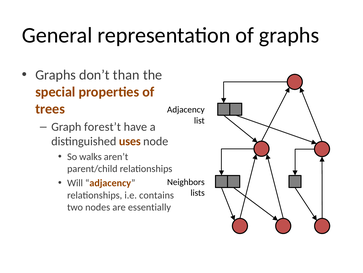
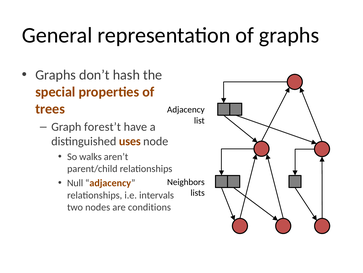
than: than -> hash (126, 75)
Will: Will -> Null (75, 183)
contains: contains -> intervals (157, 195)
essentially: essentially -> conditions (149, 207)
